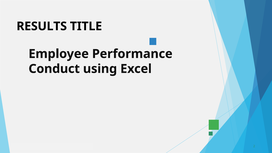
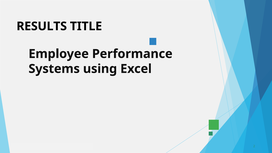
Conduct: Conduct -> Systems (54, 69)
